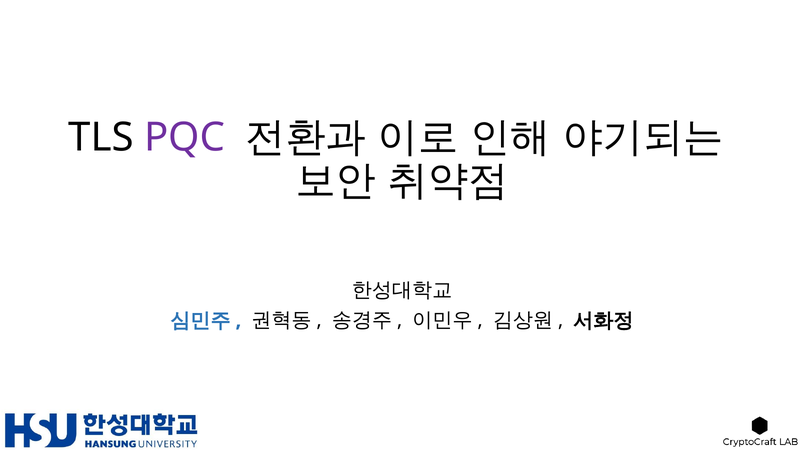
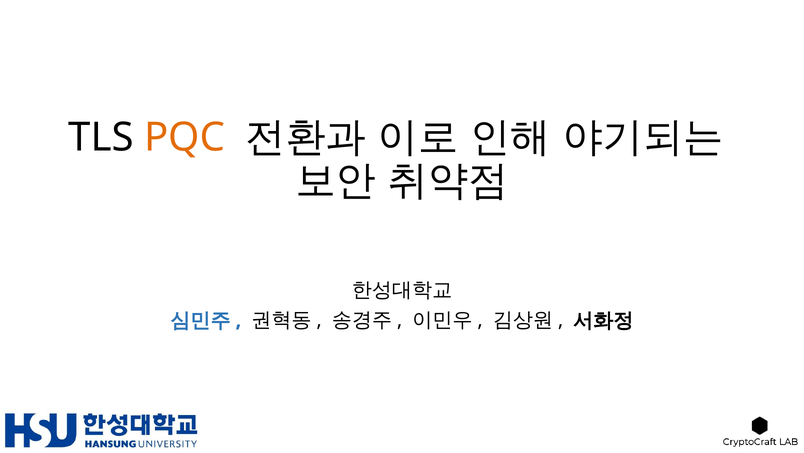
PQC colour: purple -> orange (185, 137)
